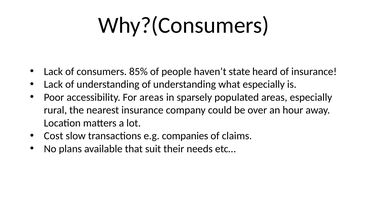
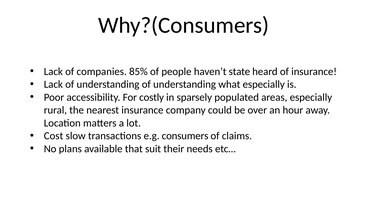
consumers: consumers -> companies (102, 71)
For areas: areas -> costly (152, 97)
companies: companies -> consumers (185, 136)
